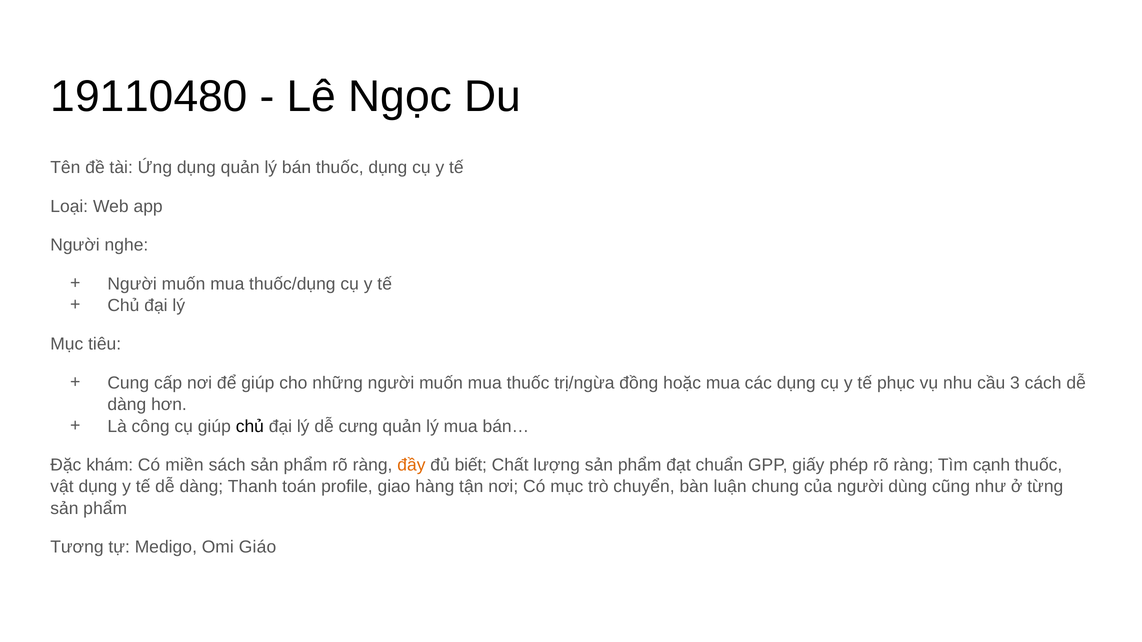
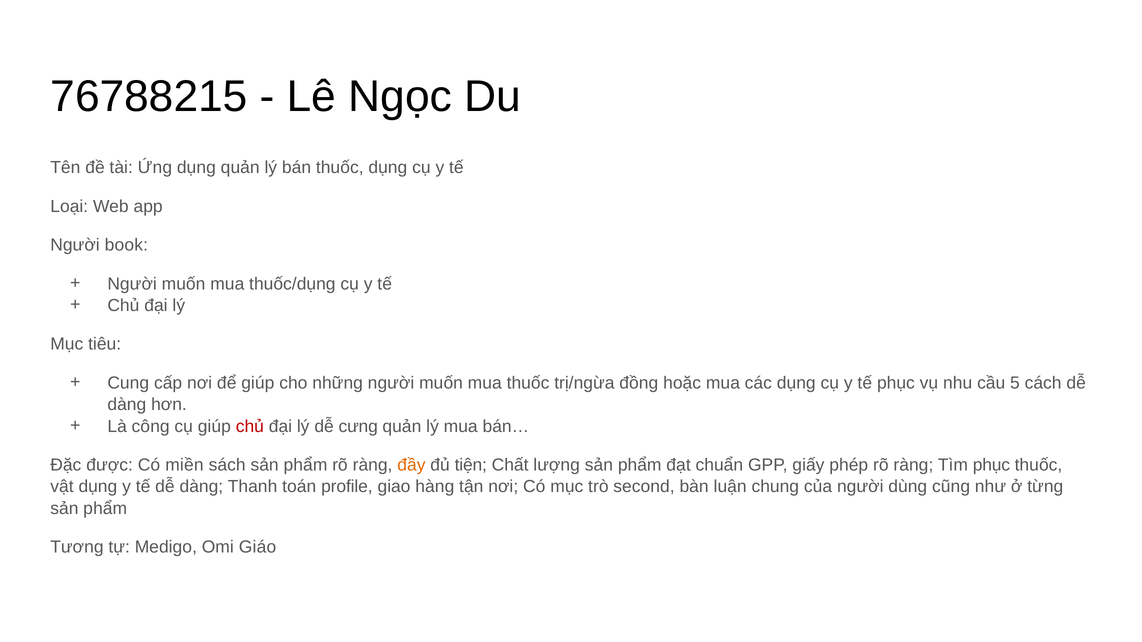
19110480: 19110480 -> 76788215 (149, 97)
nghe: nghe -> book (126, 245)
3: 3 -> 5 (1015, 383)
chủ colour: black -> red (250, 427)
khám: khám -> được (110, 465)
biết: biết -> tiện (471, 465)
Tìm cạnh: cạnh -> phục (991, 465)
chuyển: chuyển -> second (644, 487)
